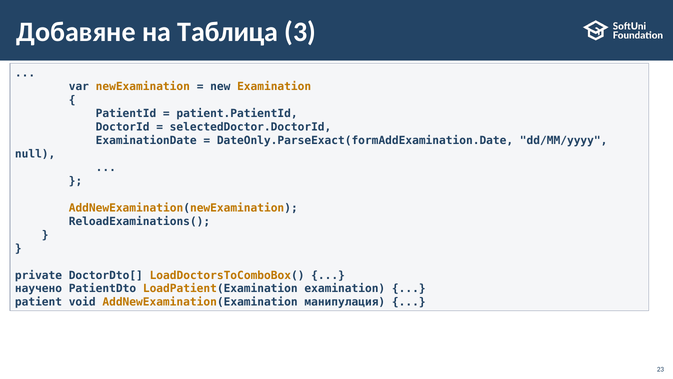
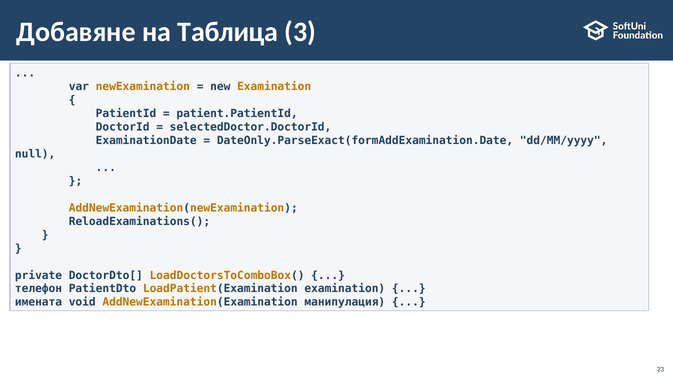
научено: научено -> телефон (39, 288)
patient: patient -> имената (39, 302)
